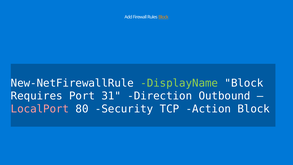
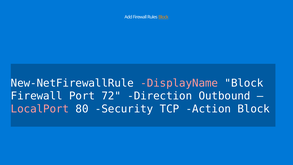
DisplayName colour: light green -> pink (179, 83)
Requires: Requires -> Firewall (37, 96)
31: 31 -> 72 (111, 96)
